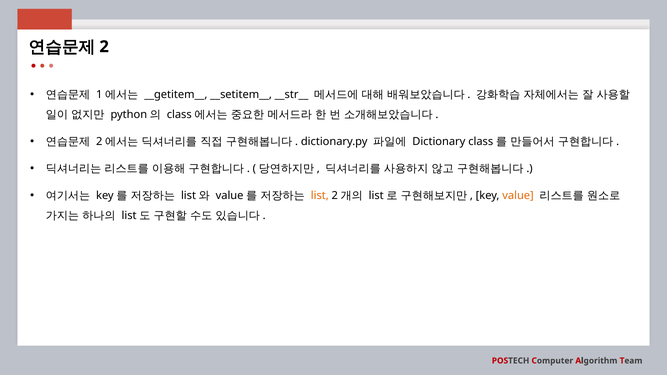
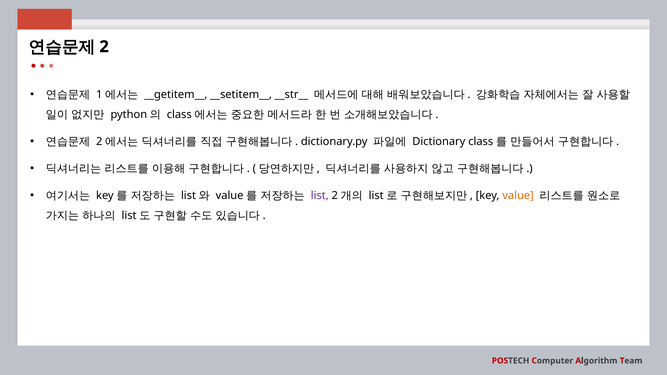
list colour: orange -> purple (320, 196)
